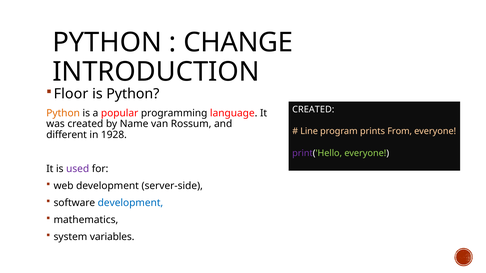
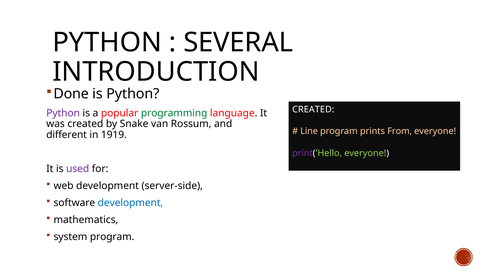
CHANGE: CHANGE -> SEVERAL (238, 43)
Floor: Floor -> Done (71, 94)
Python colour: orange -> purple (63, 113)
programming colour: black -> green (174, 113)
Name: Name -> Snake (134, 124)
1928: 1928 -> 1919 (114, 135)
system variables: variables -> program (112, 237)
